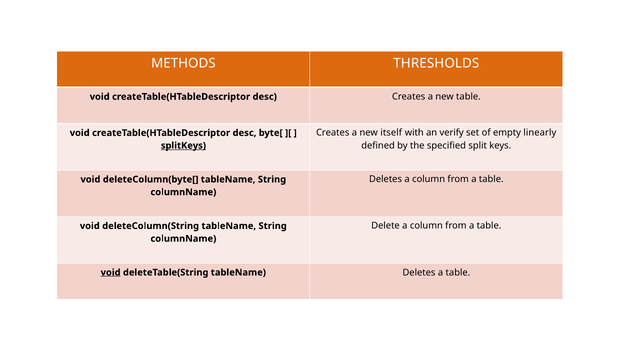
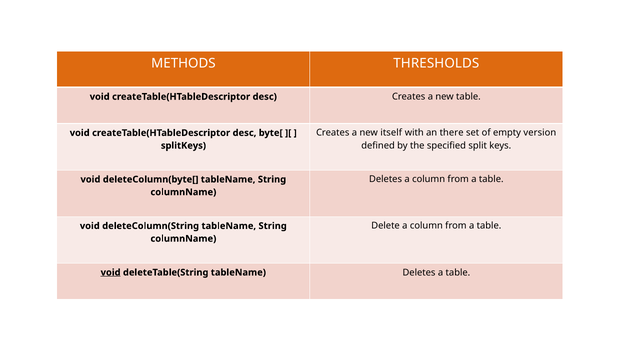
verify: verify -> there (452, 133)
linearly: linearly -> version (540, 133)
splitKeys underline: present -> none (183, 145)
